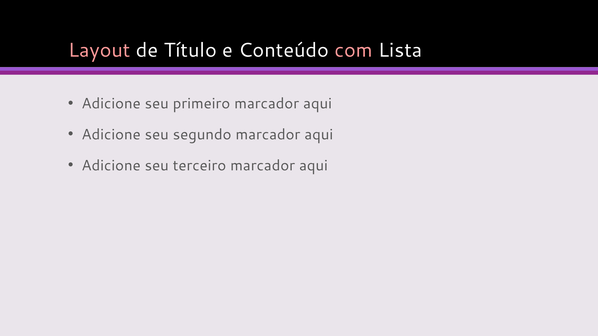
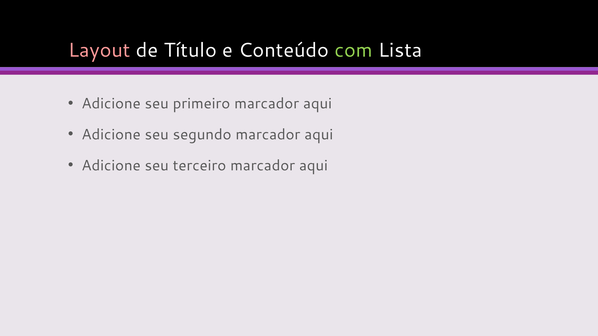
com colour: pink -> light green (354, 50)
